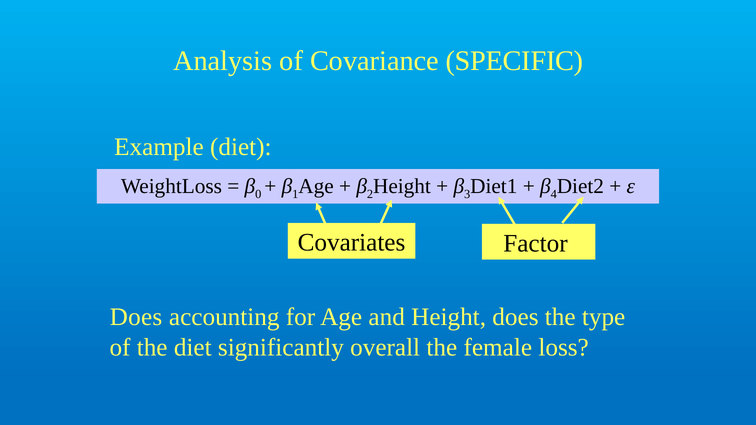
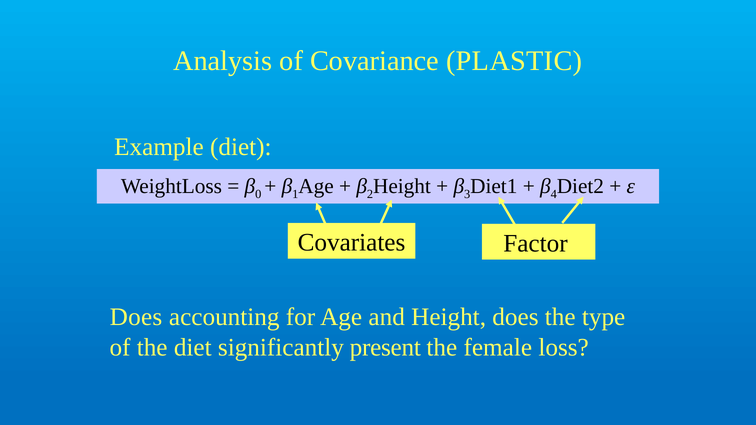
SPECIFIC: SPECIFIC -> PLASTIC (514, 61)
overall: overall -> present (385, 348)
